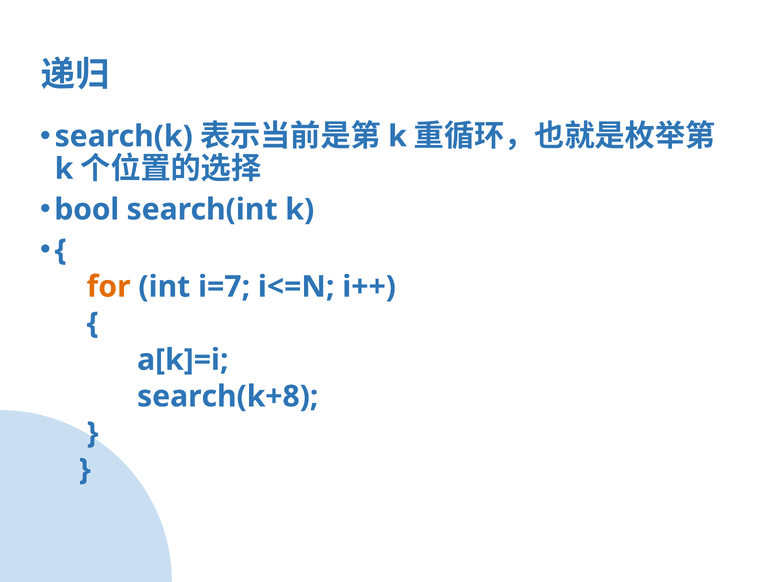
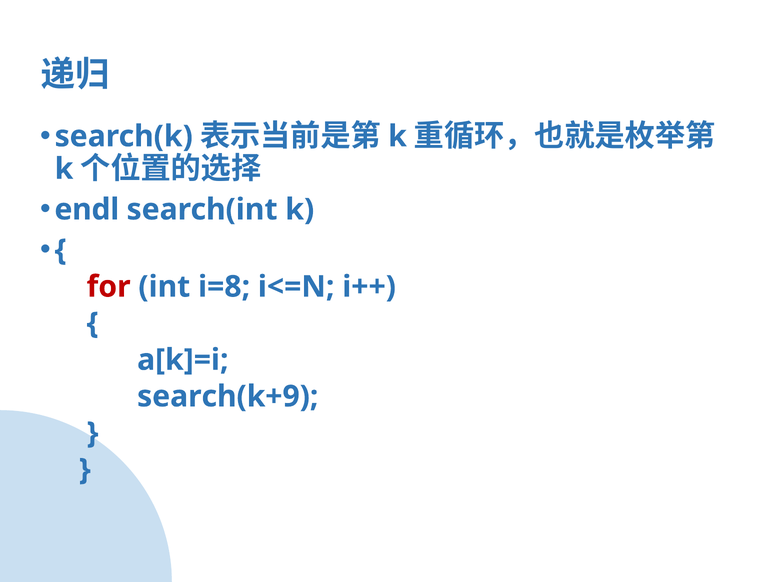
bool: bool -> endl (87, 210)
for colour: orange -> red (109, 287)
i=7: i=7 -> i=8 (224, 287)
search(k+8: search(k+8 -> search(k+9 (228, 396)
